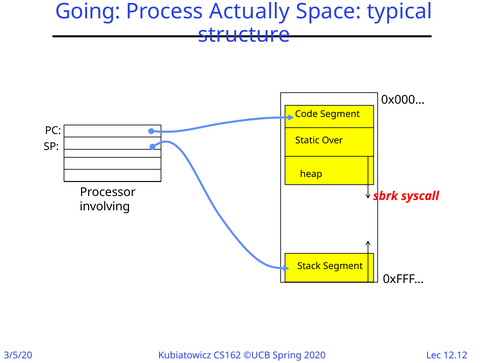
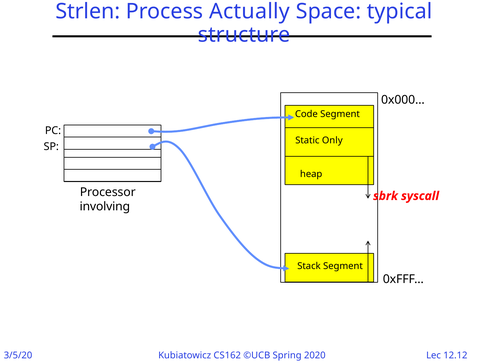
Going: Going -> Strlen (88, 11)
Over: Over -> Only (332, 140)
